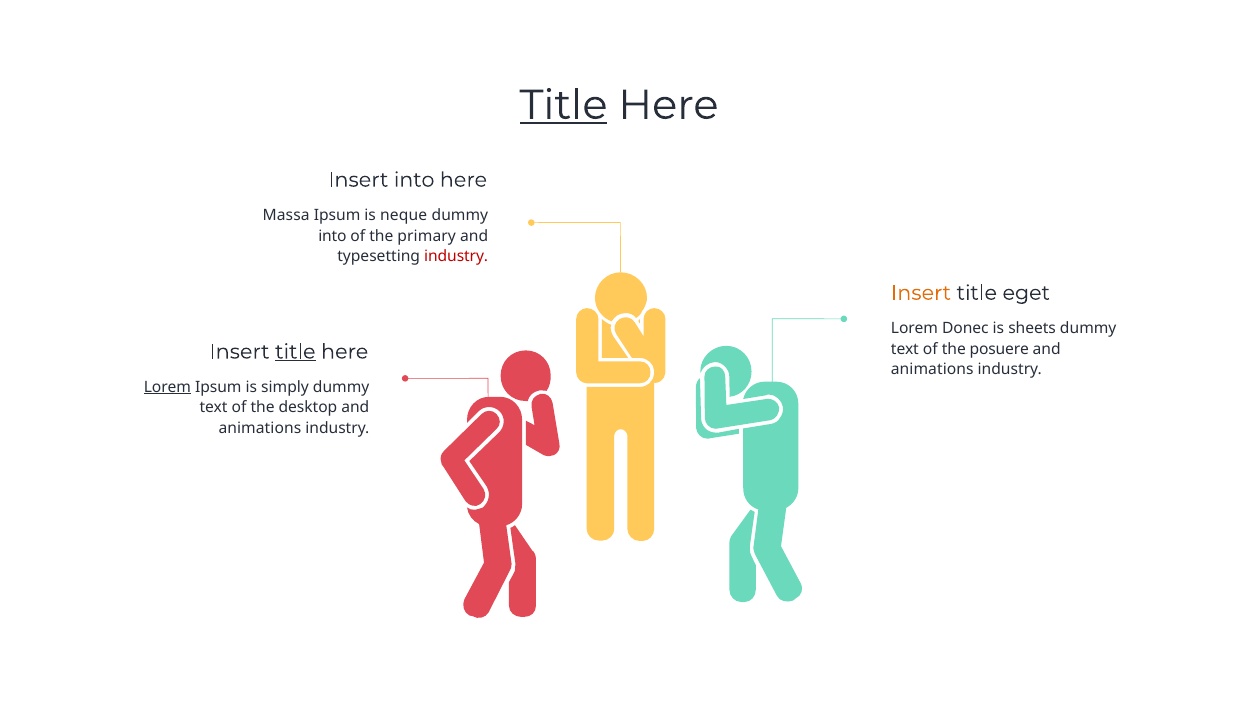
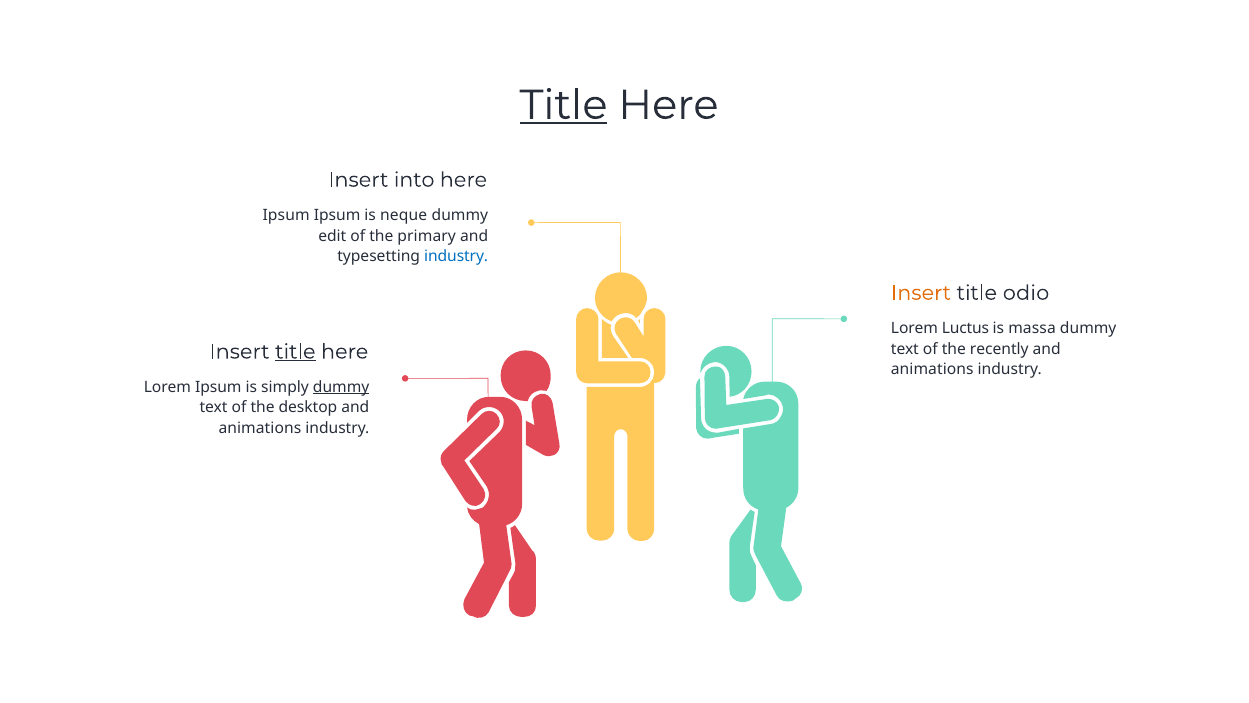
Massa: Massa -> Ipsum (286, 215)
into: into -> edit (332, 236)
industry colour: red -> blue (456, 256)
eget: eget -> odio (1026, 293)
Donec: Donec -> Luctus (965, 328)
sheets: sheets -> massa (1032, 328)
posuere: posuere -> recently (999, 349)
Lorem underline: present -> none (167, 387)
dummy underline: none -> present (341, 387)
